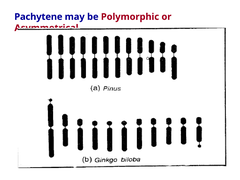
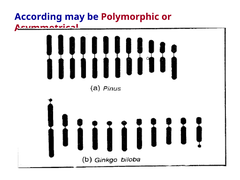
Pachytene: Pachytene -> According (38, 17)
